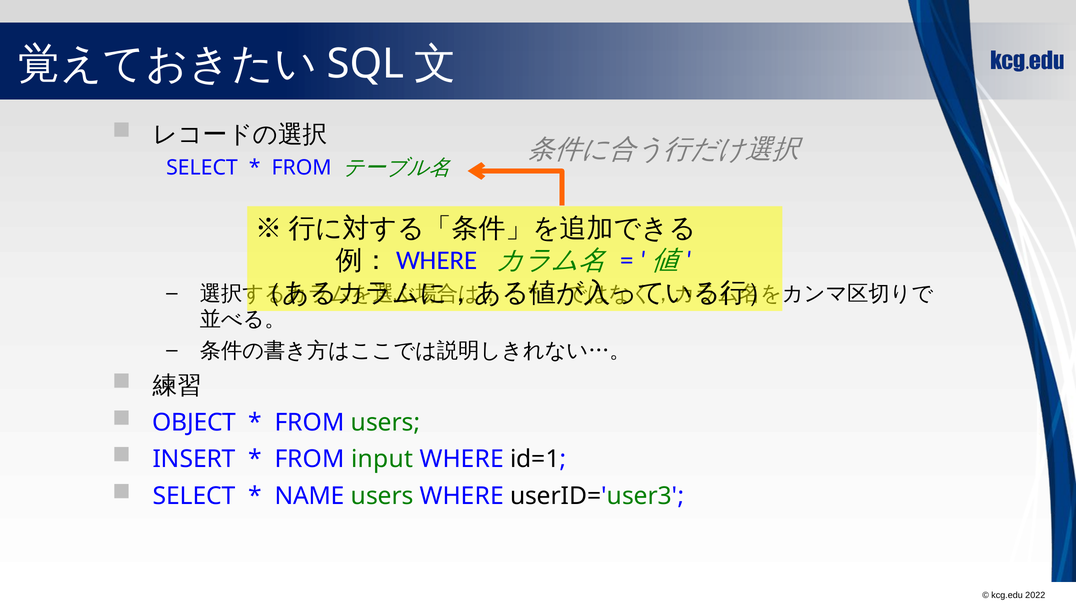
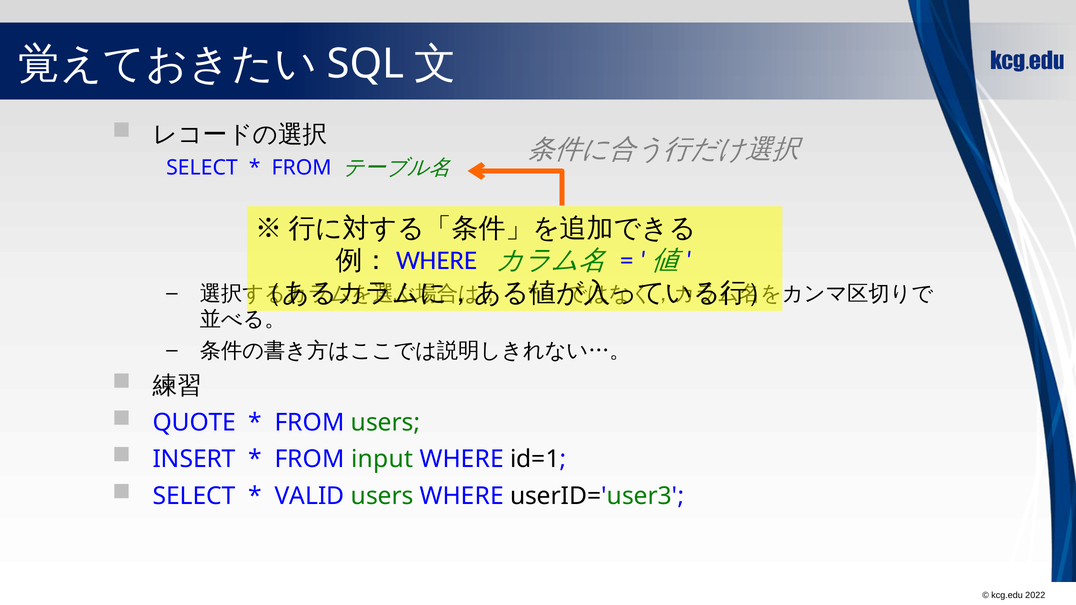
OBJECT: OBJECT -> QUOTE (194, 423)
NAME: NAME -> VALID (310, 496)
